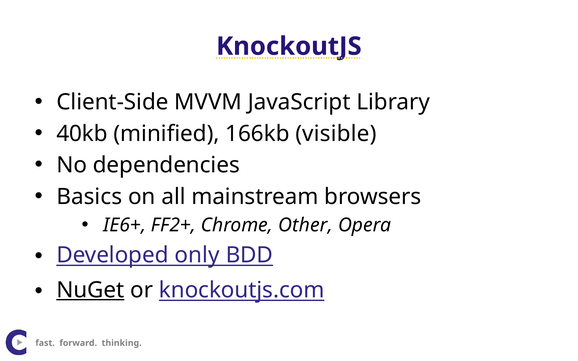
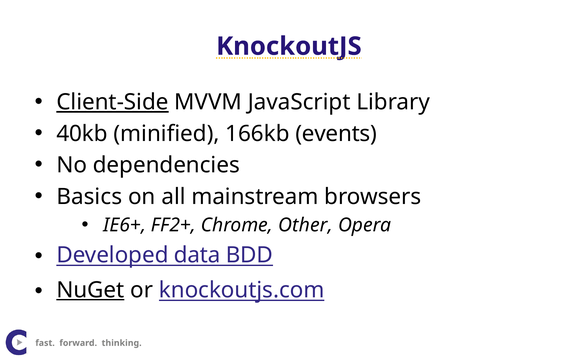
Client-Side underline: none -> present (112, 102)
visible: visible -> events (336, 134)
only: only -> data (197, 255)
